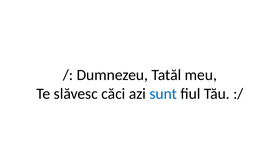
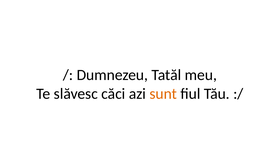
sunt colour: blue -> orange (163, 93)
